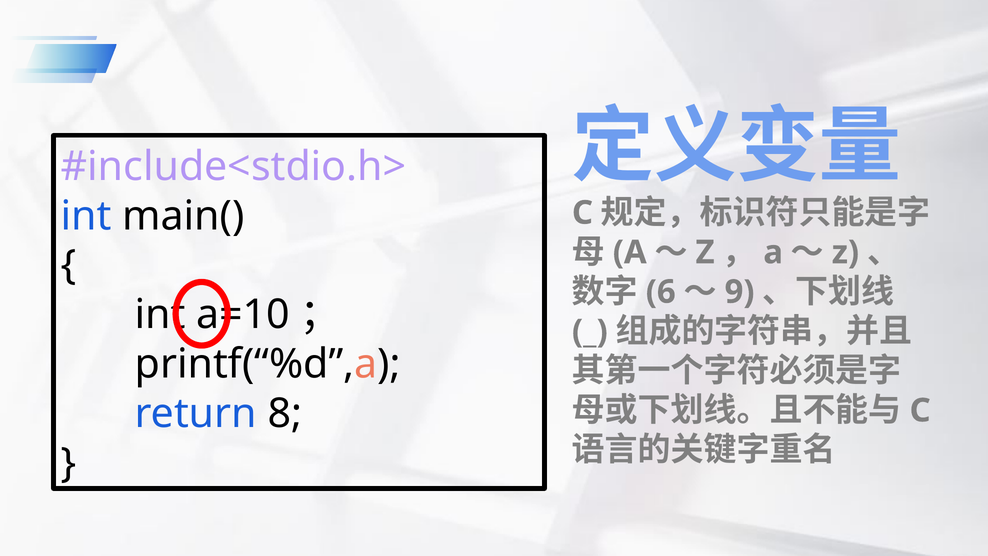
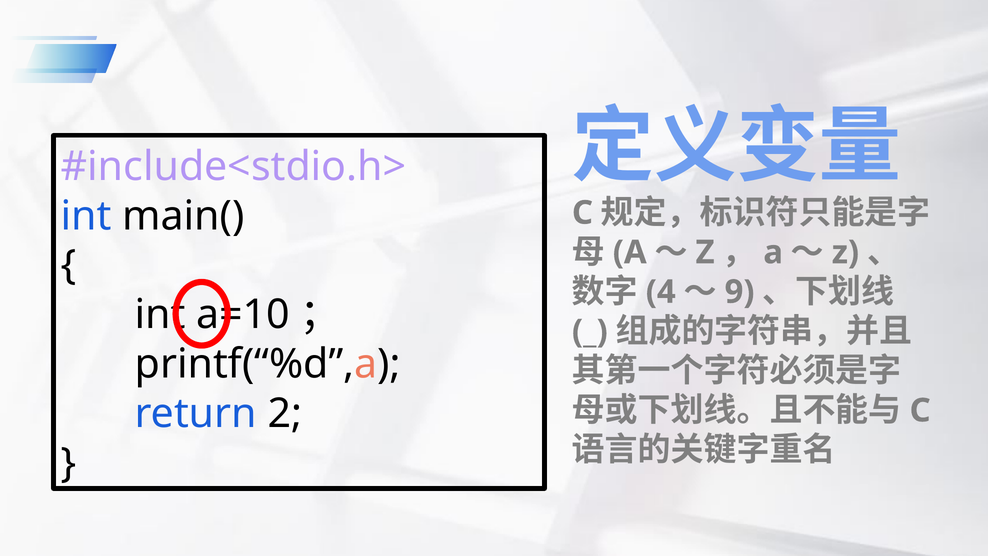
6: 6 -> 4 (661, 292)
8: 8 -> 2 (285, 413)
